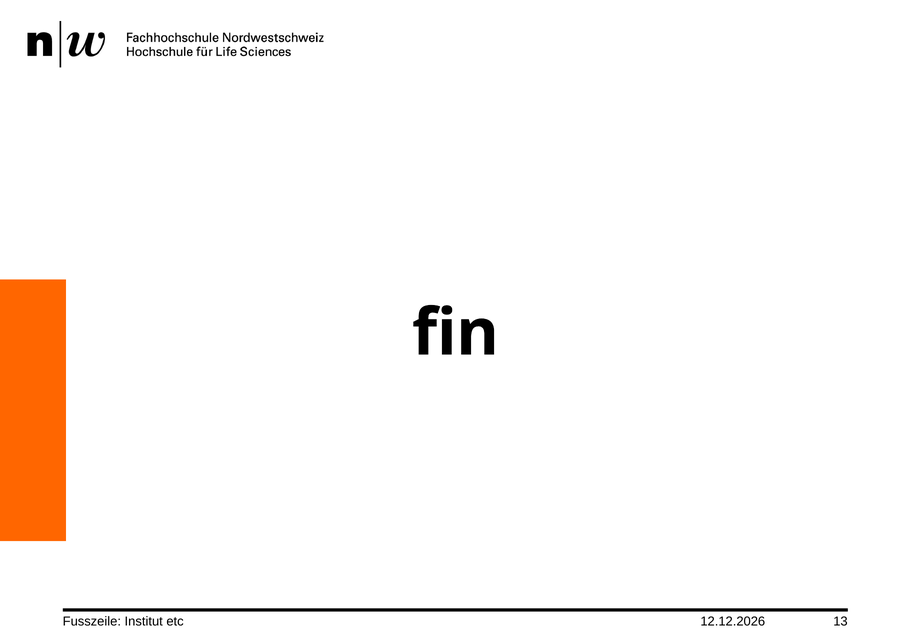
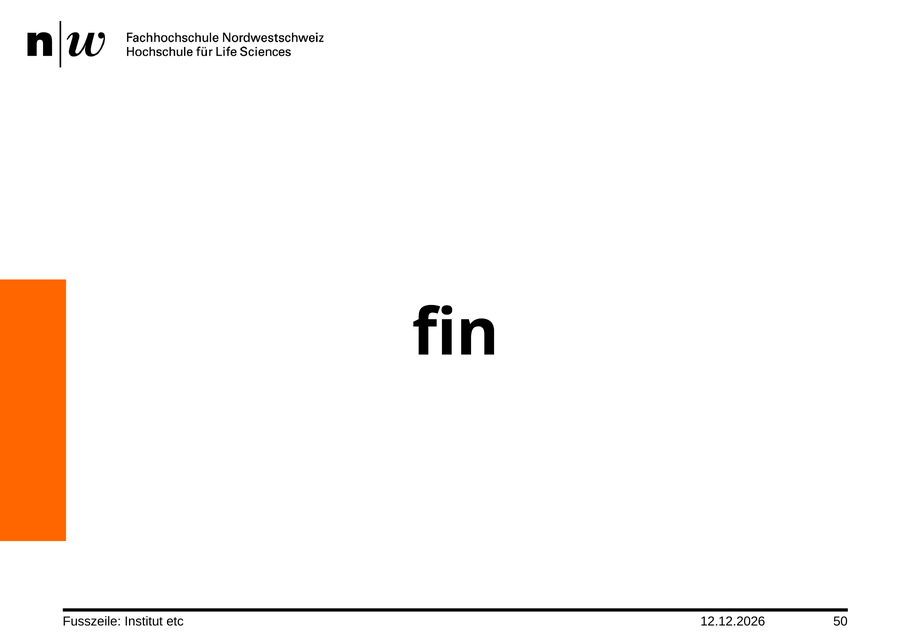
13: 13 -> 50 (840, 622)
